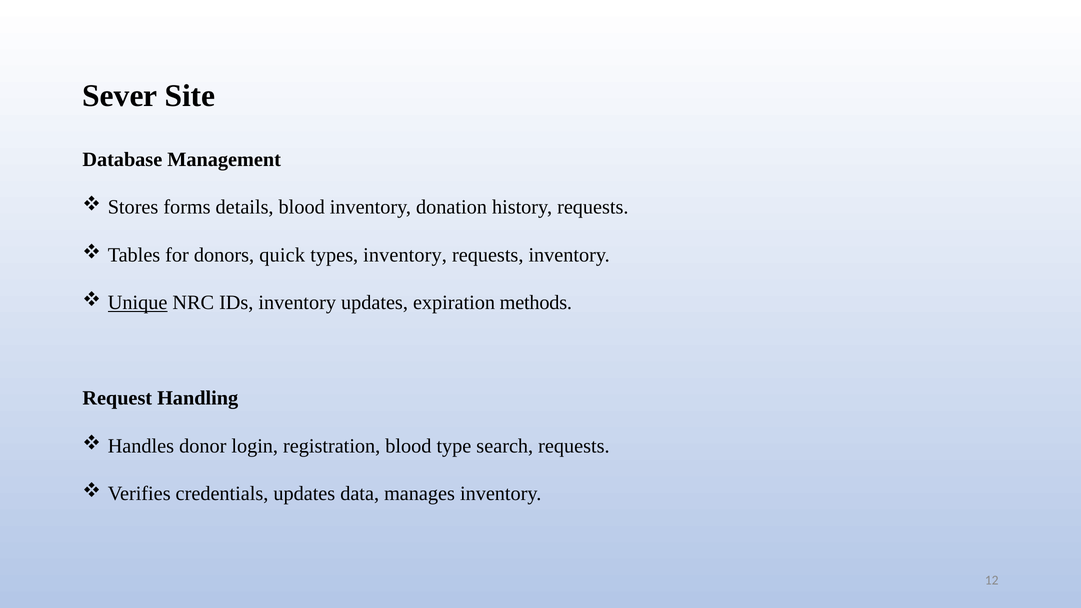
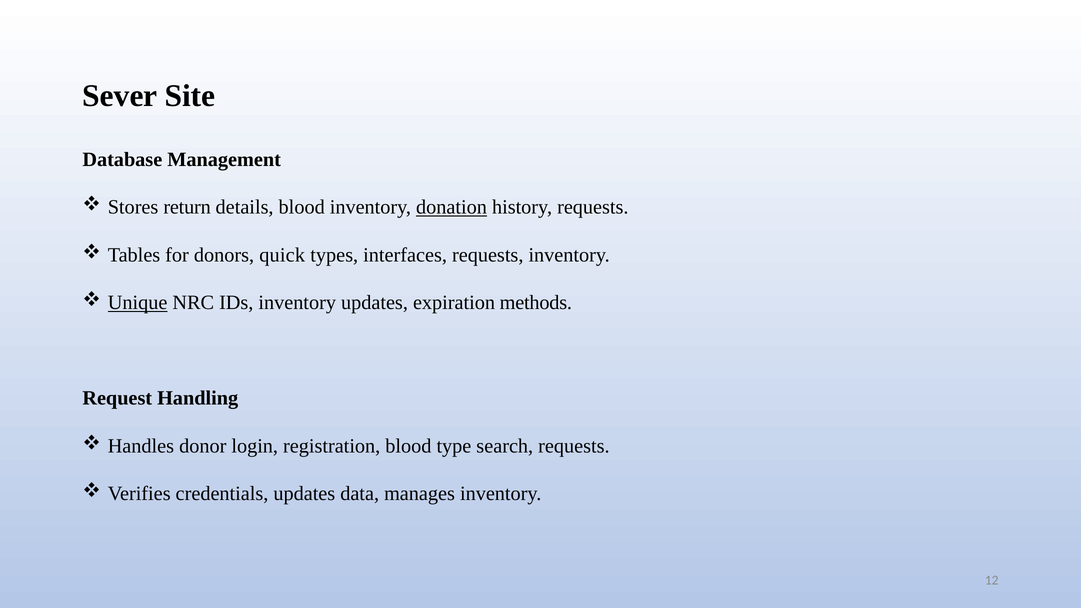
forms: forms -> return (187, 207)
donation underline: none -> present (452, 207)
types inventory: inventory -> interfaces (405, 255)
